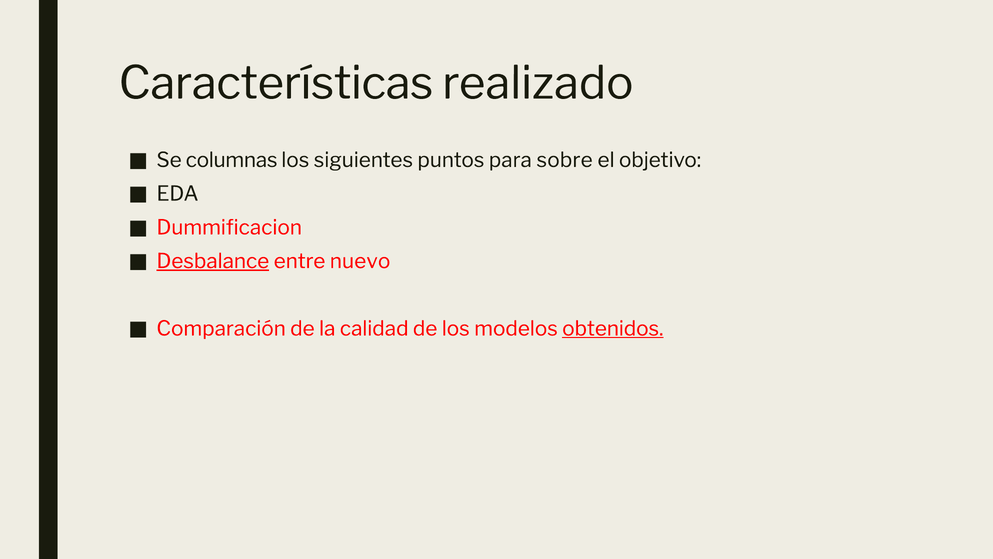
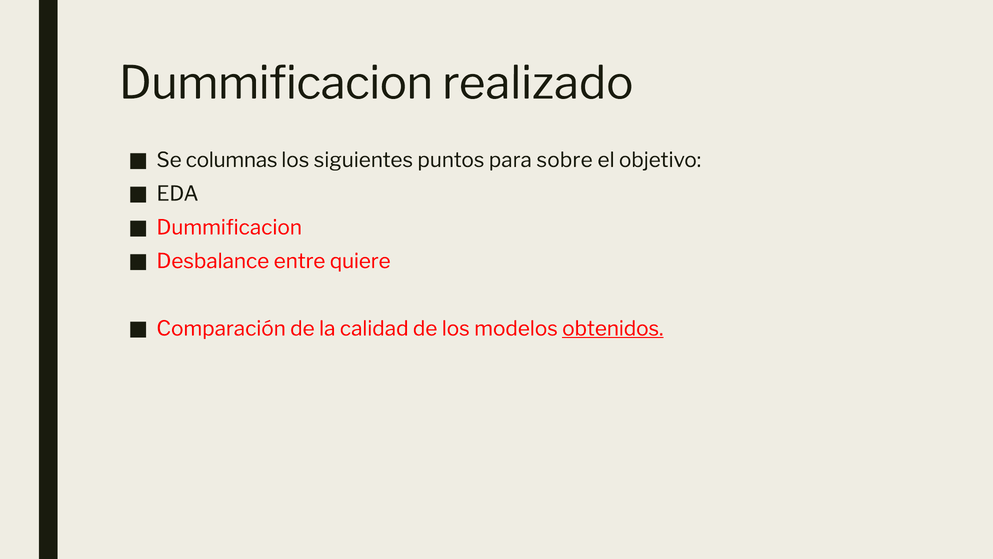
Características: Características -> Dummificacion (276, 83)
Desbalance underline: present -> none (213, 261)
nuevo: nuevo -> quiere (360, 261)
